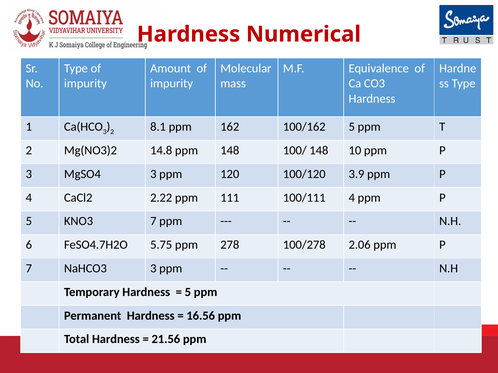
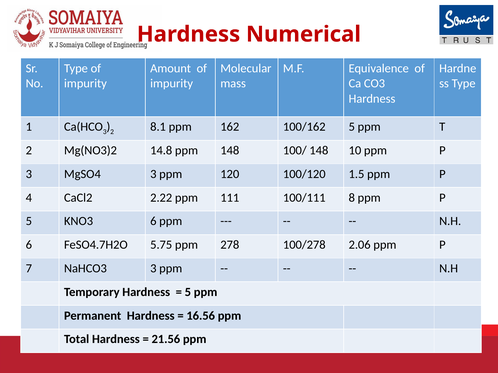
3.9: 3.9 -> 1.5 (356, 174)
100/111 4: 4 -> 8 (352, 198)
KNO3 7: 7 -> 6 (153, 222)
